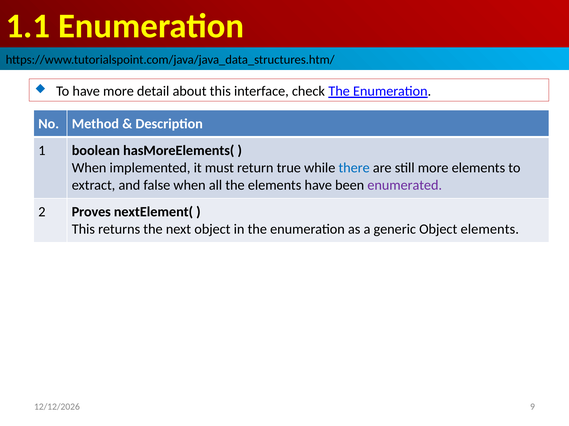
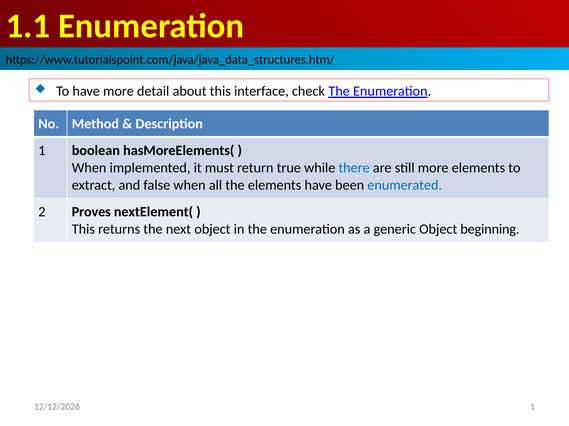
enumerated colour: purple -> blue (405, 185)
Object elements: elements -> beginning (490, 230)
9: 9 -> 1 (533, 407)
